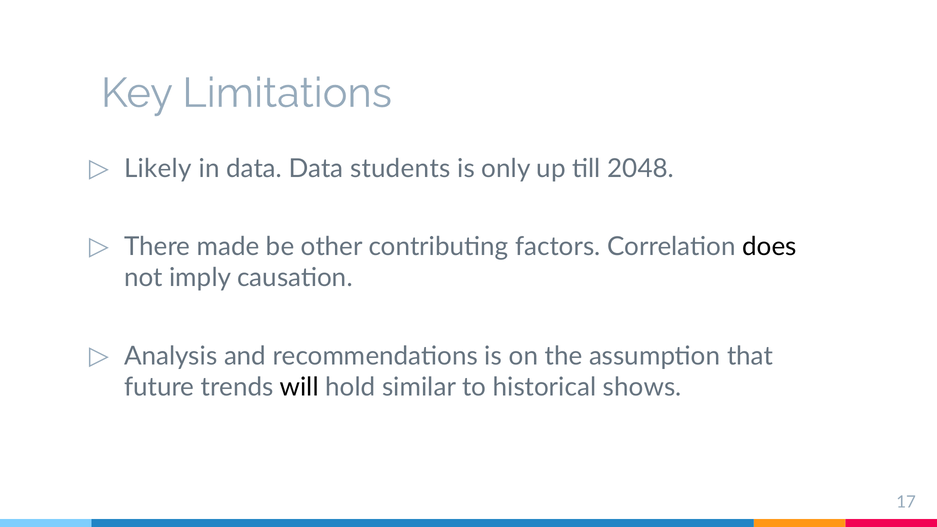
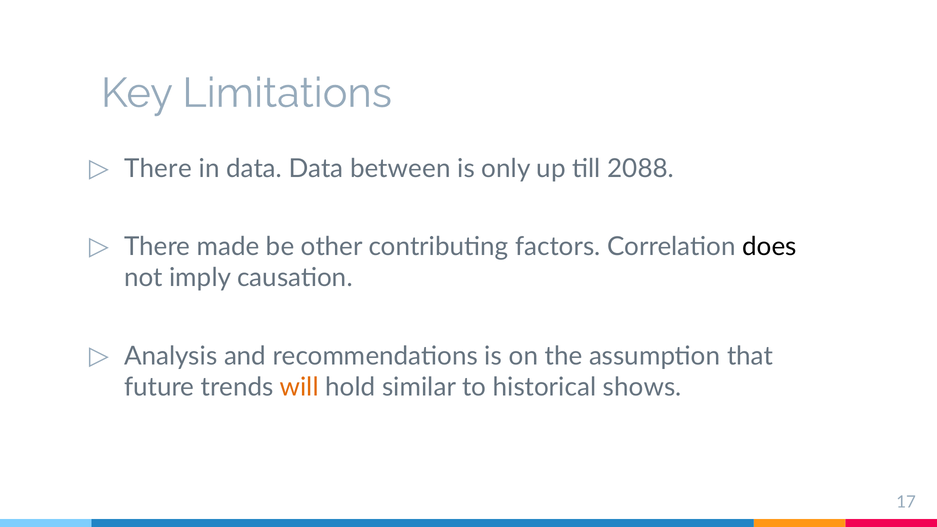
Likely: Likely -> There (158, 168)
students: students -> between (400, 168)
2048: 2048 -> 2088 (641, 168)
will colour: black -> orange (299, 387)
